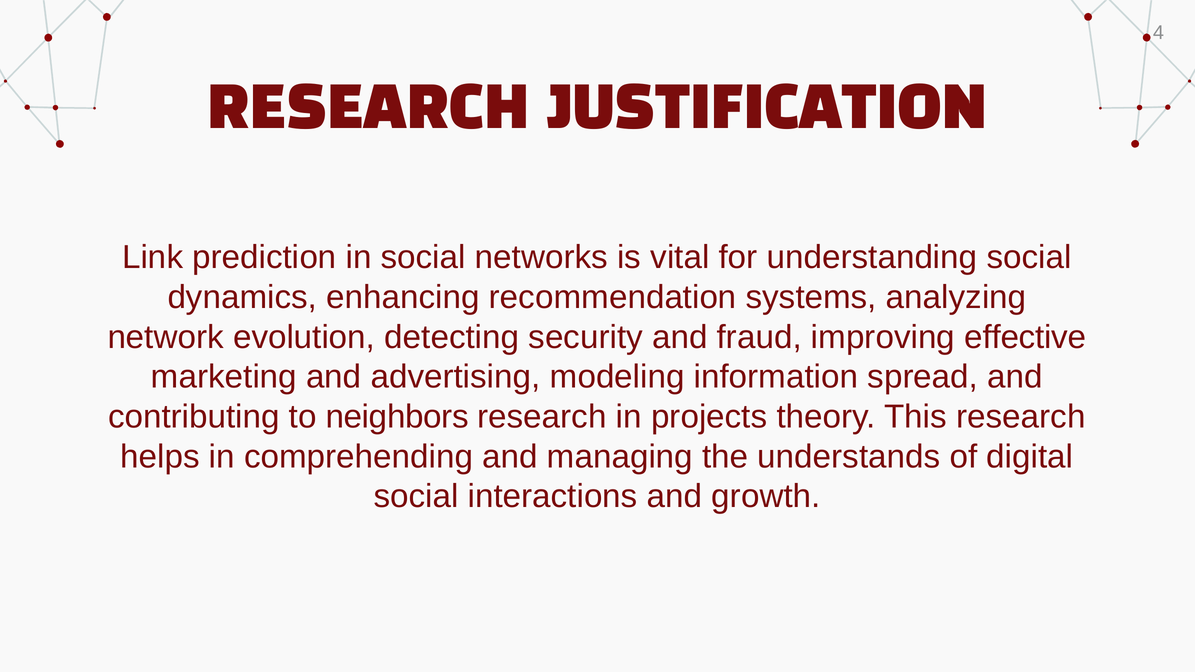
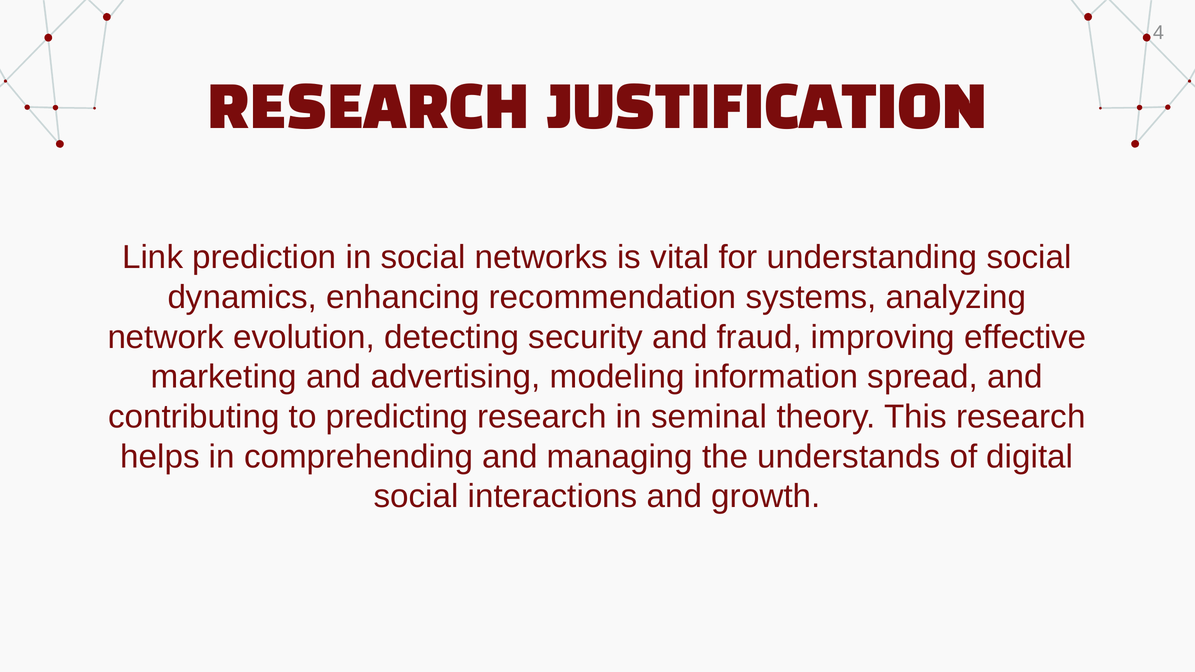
neighbors: neighbors -> predicting (397, 417)
projects: projects -> seminal (709, 417)
